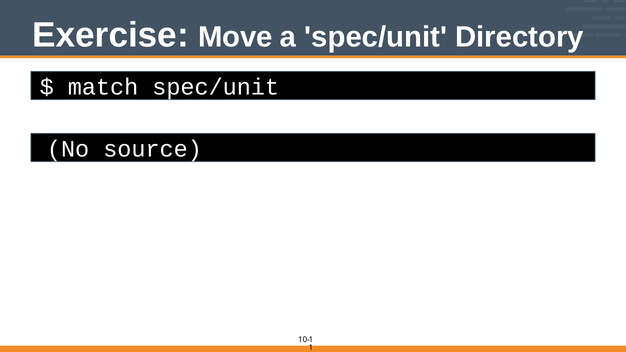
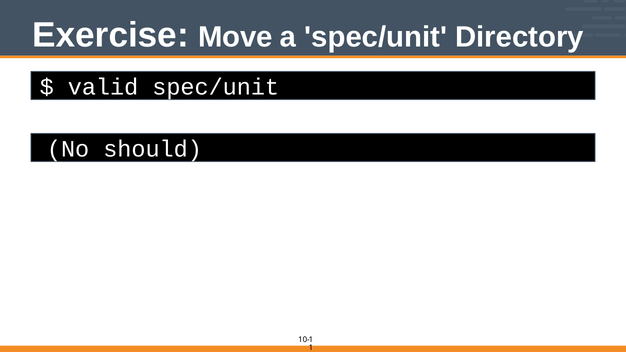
match: match -> valid (103, 87)
source: source -> should (153, 149)
